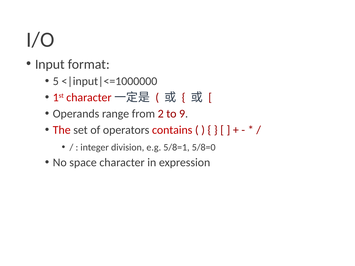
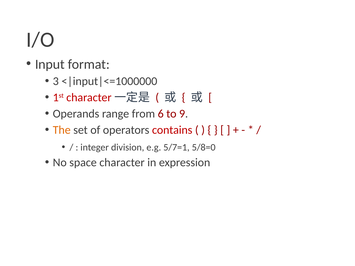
5: 5 -> 3 (56, 81)
2: 2 -> 6 (161, 114)
The colour: red -> orange (62, 130)
5/8=1: 5/8=1 -> 5/7=1 (176, 147)
